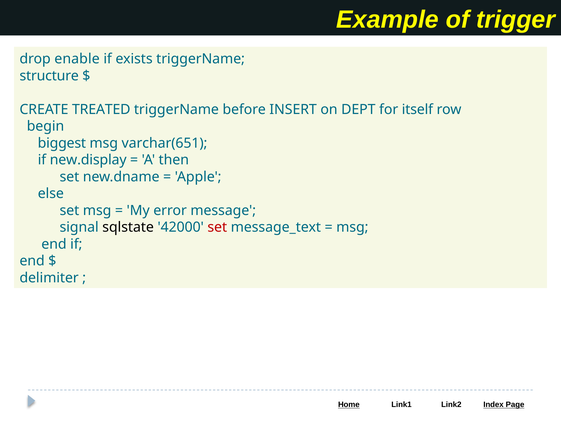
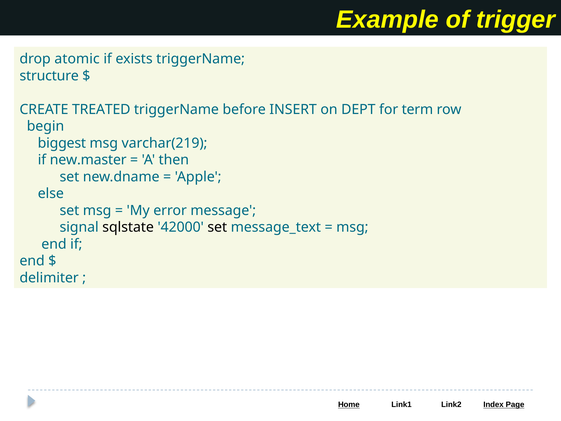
enable: enable -> atomic (77, 59)
itself: itself -> term (417, 109)
varchar(651: varchar(651 -> varchar(219 (165, 143)
new.display: new.display -> new.master (88, 160)
set colour: red -> black (217, 227)
